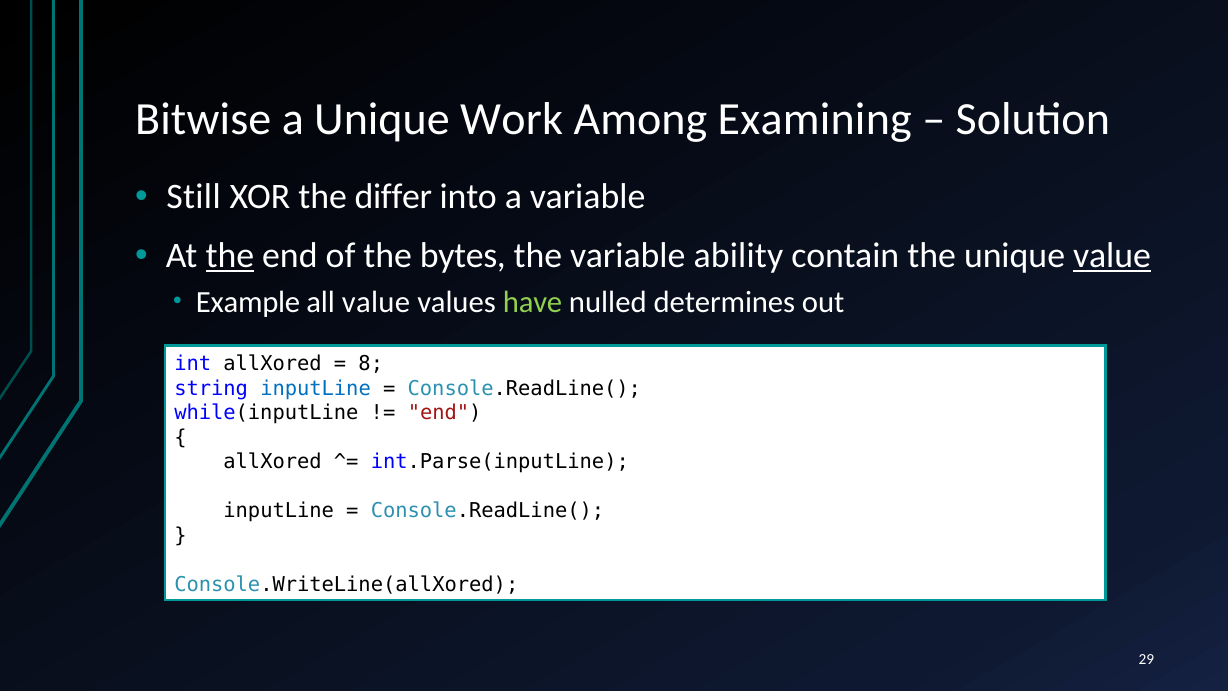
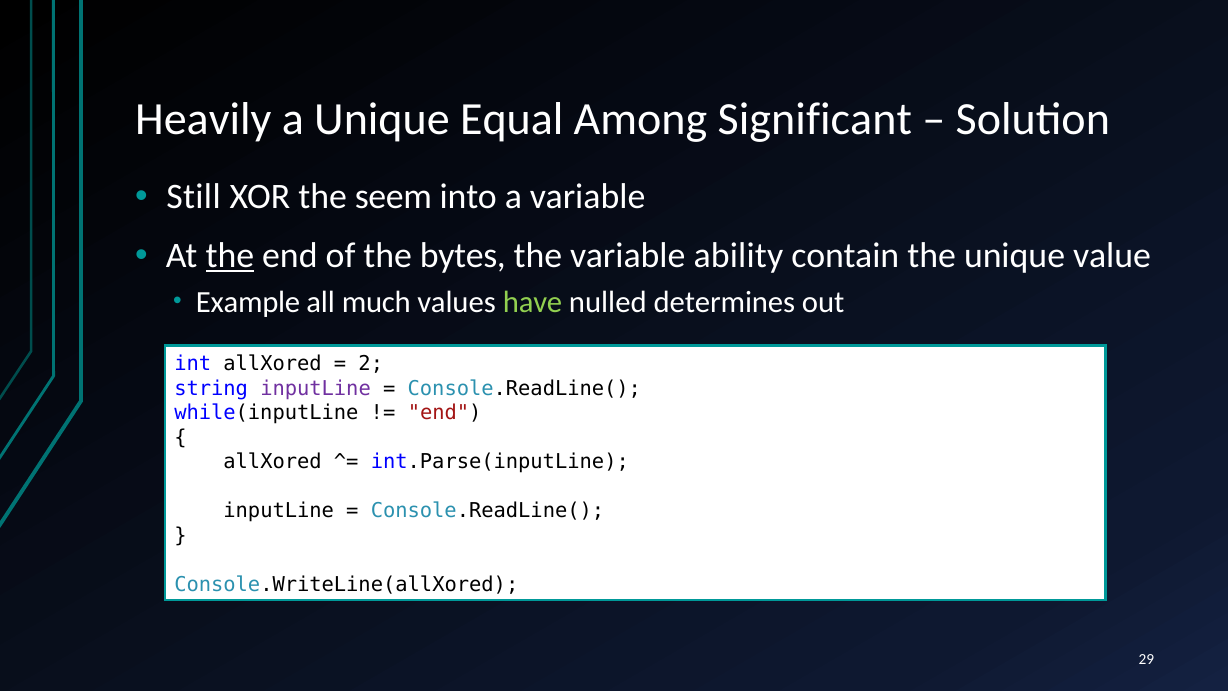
Bitwise: Bitwise -> Heavily (203, 120)
Work: Work -> Equal (512, 120)
Examining: Examining -> Significant (815, 120)
differ: differ -> seem (393, 197)
value underline: present -> none (1112, 256)
all value: value -> much (376, 302)
8: 8 -> 2 (371, 364)
inputLine colour: blue -> purple (316, 388)
